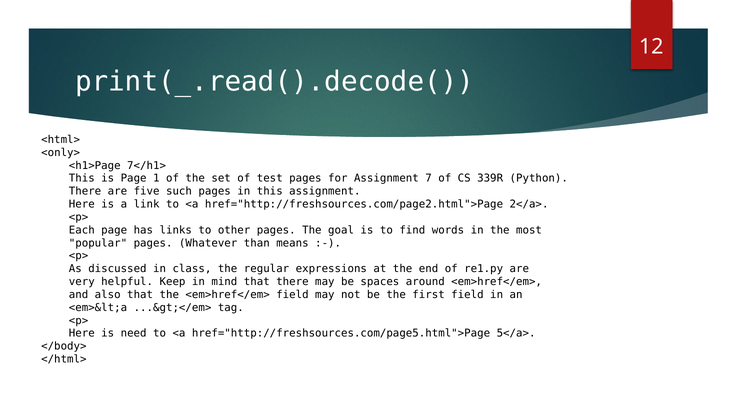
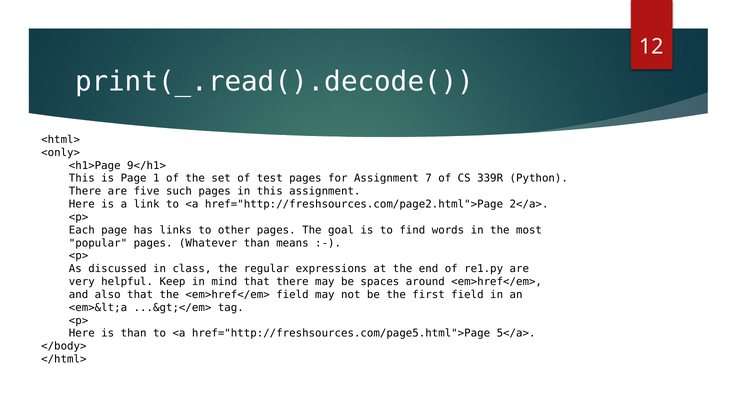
7</h1>: 7</h1> -> 9</h1> (147, 165)
is need: need -> than (134, 333)
